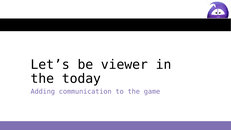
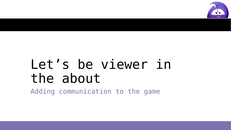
today: today -> about (81, 79)
